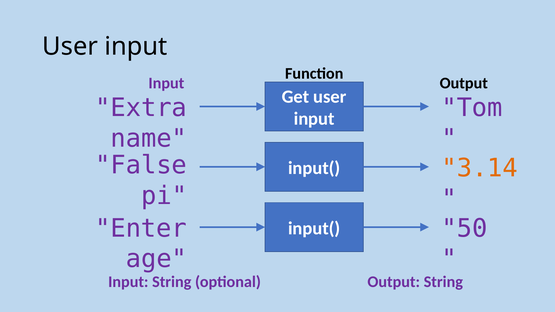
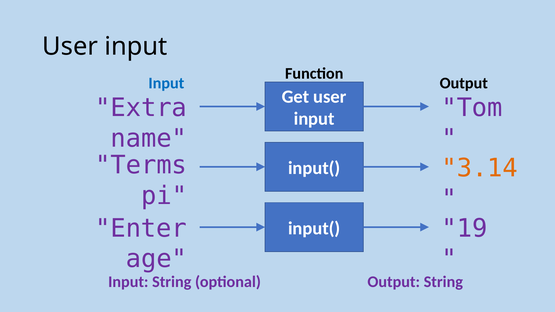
Input colour: purple -> blue (166, 83)
False: False -> Terms (141, 165)
50: 50 -> 19 (464, 229)
